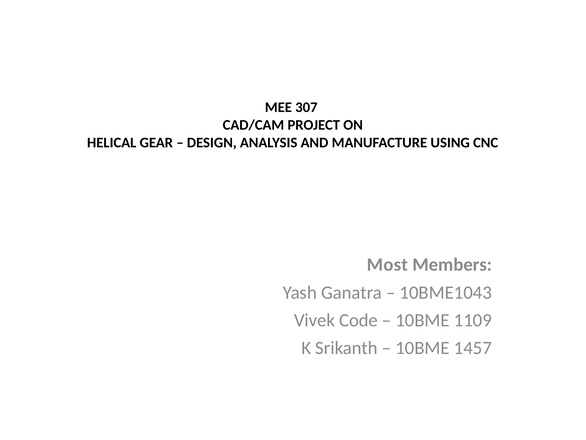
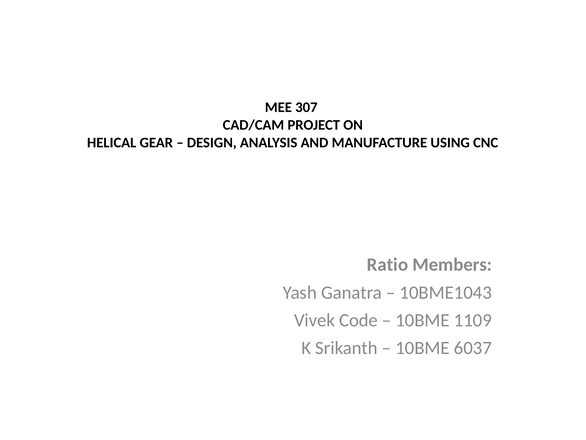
Most: Most -> Ratio (387, 265)
1457: 1457 -> 6037 (473, 348)
